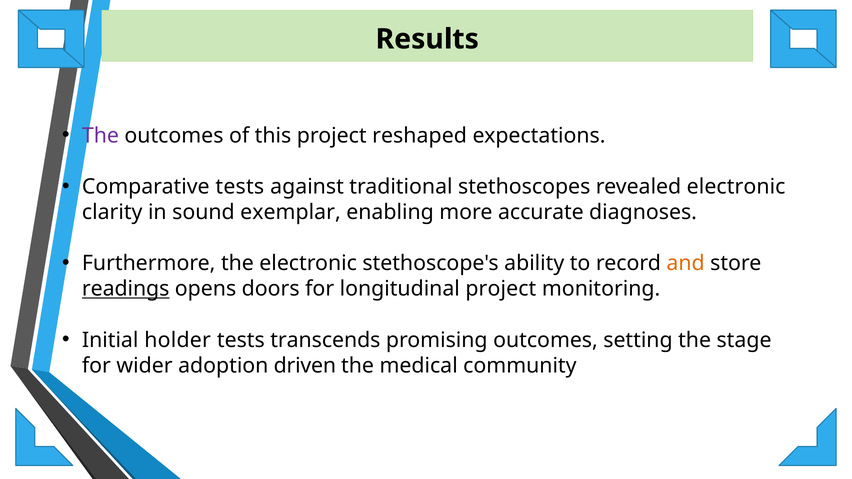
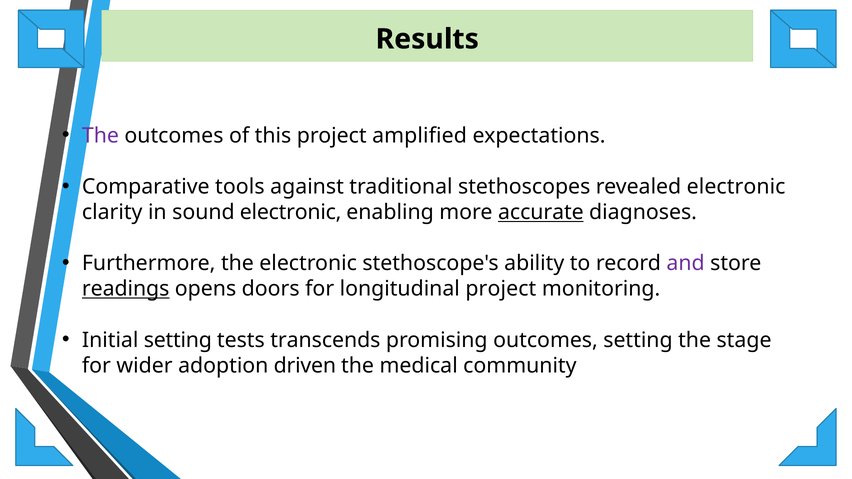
reshaped: reshaped -> amplified (420, 136)
Comparative tests: tests -> tools (240, 187)
sound exemplar: exemplar -> electronic (291, 212)
accurate underline: none -> present (541, 212)
and colour: orange -> purple (686, 263)
Initial holder: holder -> setting (178, 340)
